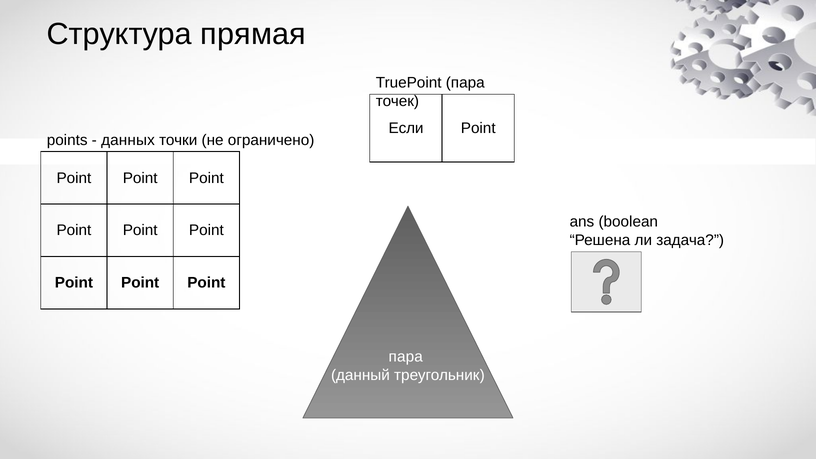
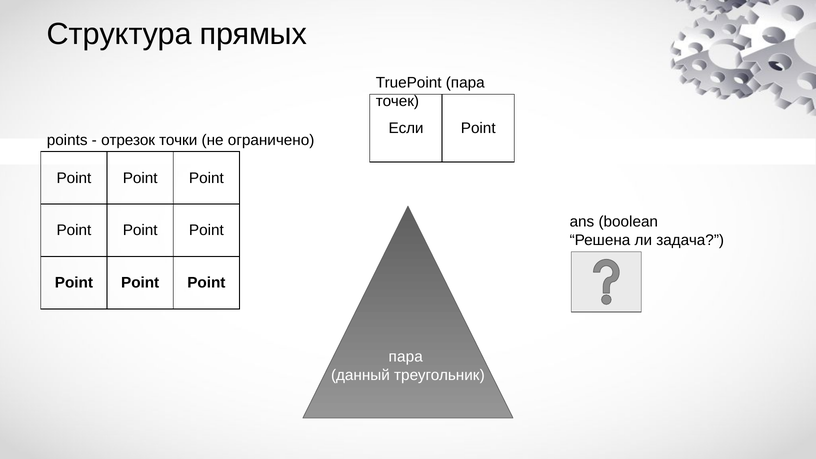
прямая: прямая -> прямых (253, 34)
данных: данных -> отрезок (128, 140)
